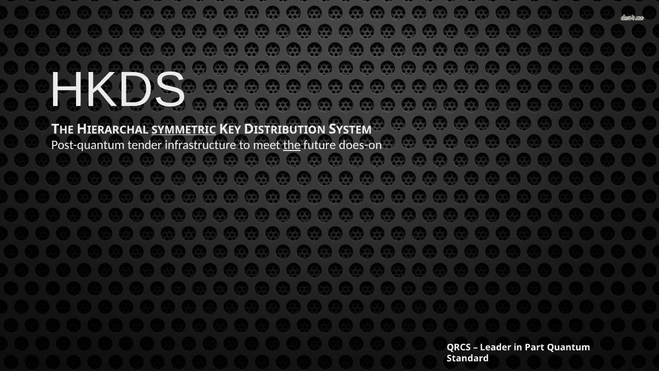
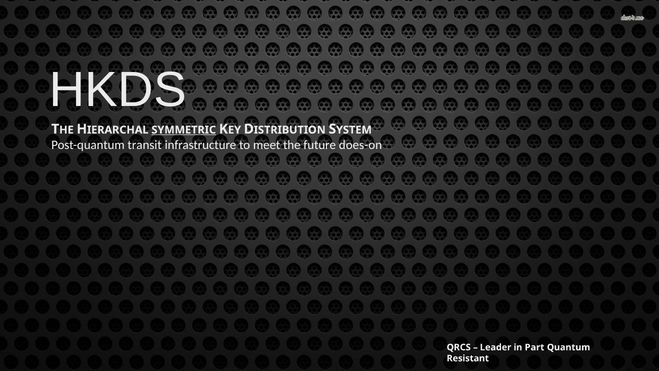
tender: tender -> transit (145, 145)
the underline: present -> none (292, 145)
Standard: Standard -> Resistant (468, 358)
